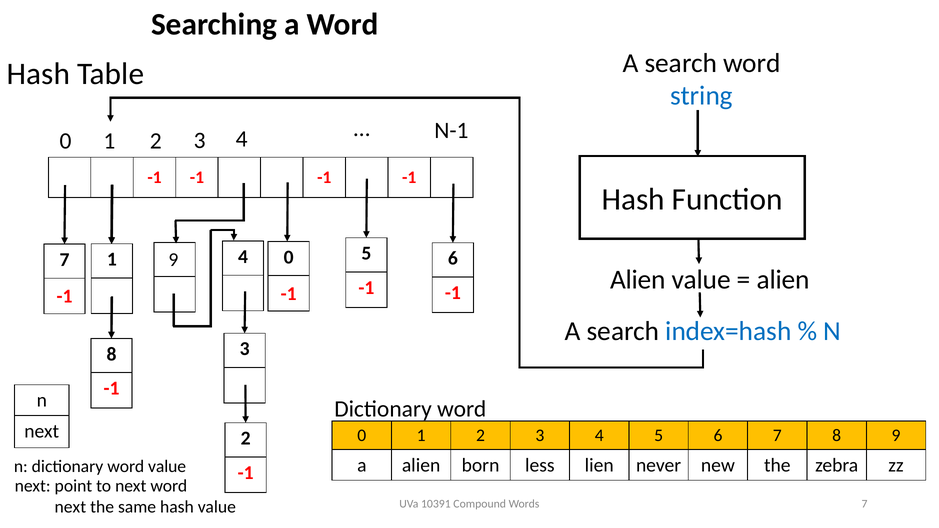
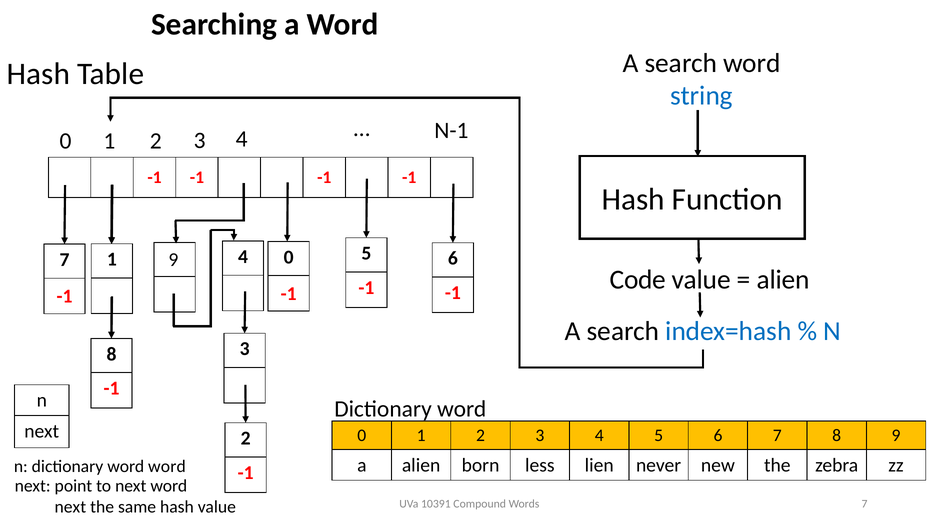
Alien: Alien -> Code (638, 280)
word value: value -> word (167, 466)
